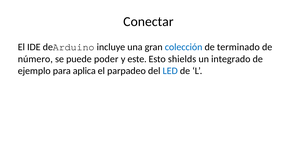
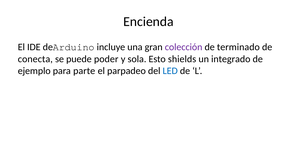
Conectar: Conectar -> Encienda (148, 22)
colección colour: blue -> purple (184, 47)
número: número -> conecta (35, 59)
este: este -> sola (137, 59)
aplica: aplica -> parte (84, 71)
